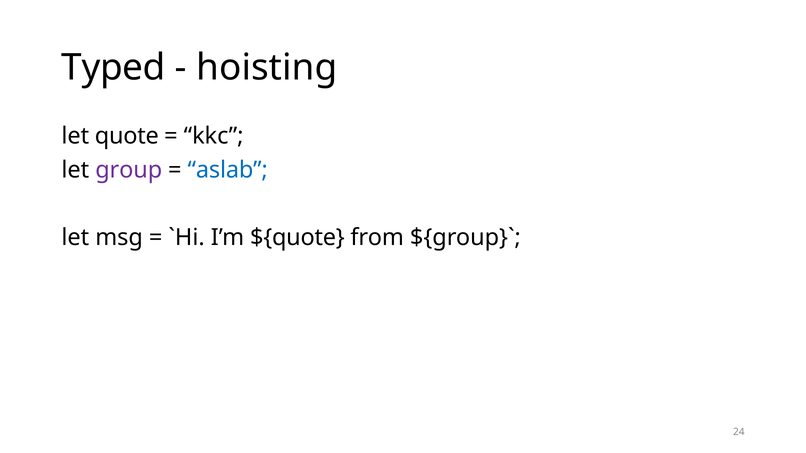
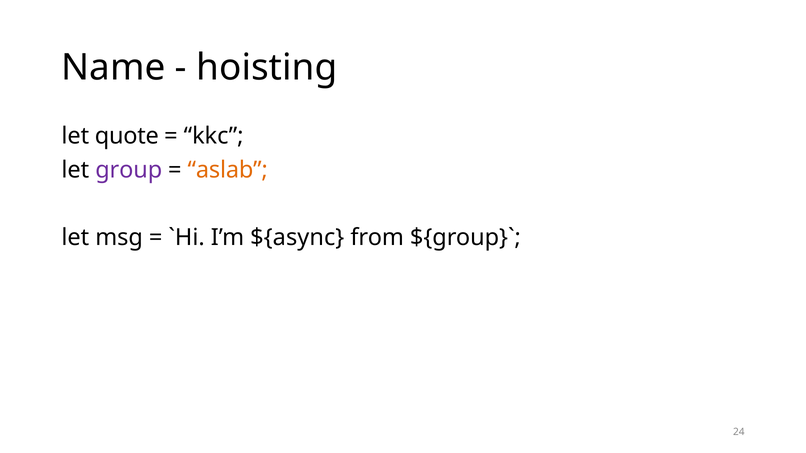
Typed: Typed -> Name (113, 68)
aslab colour: blue -> orange (228, 170)
${quote: ${quote -> ${async (297, 237)
